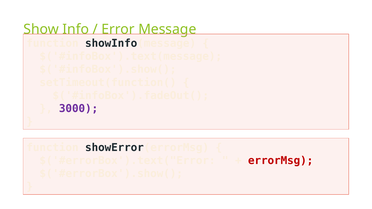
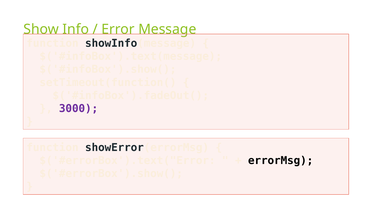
errorMsg colour: red -> black (281, 161)
